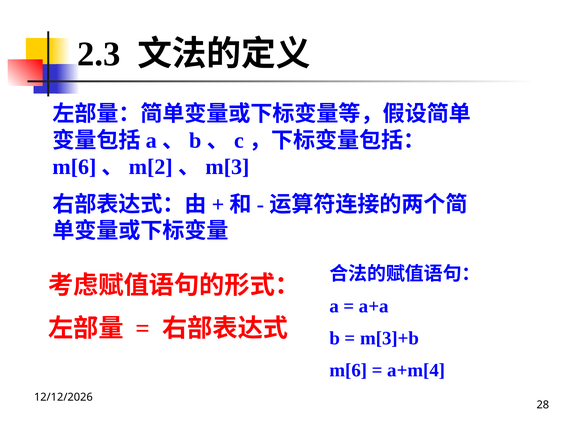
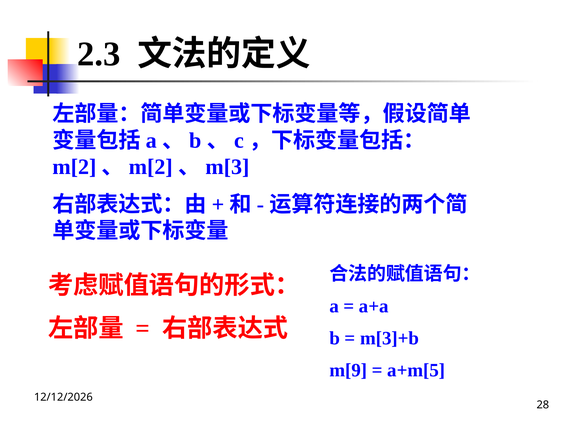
m[6: m[6 -> m[2 (74, 167)
m[6: m[6 -> m[9 (348, 371)
a+m[4: a+m[4 -> a+m[5 (416, 371)
